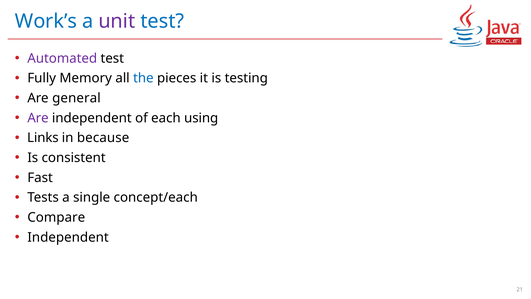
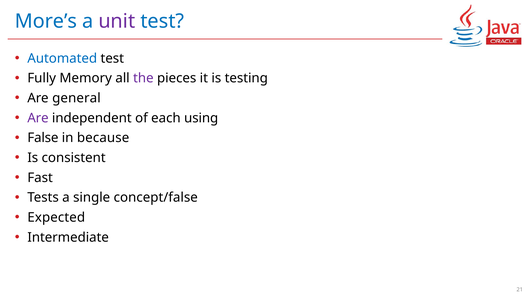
Work’s: Work’s -> More’s (46, 21)
Automated colour: purple -> blue (62, 58)
the colour: blue -> purple (143, 78)
Links: Links -> False (43, 138)
concept/each: concept/each -> concept/false (156, 197)
Compare: Compare -> Expected (56, 217)
Independent: Independent -> Intermediate (68, 237)
